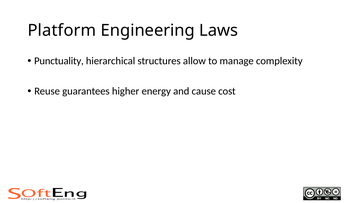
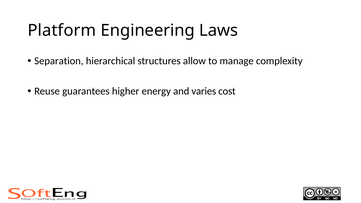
Punctuality: Punctuality -> Separation (59, 61)
cause: cause -> varies (204, 91)
